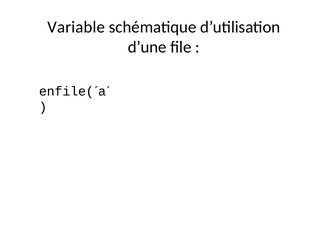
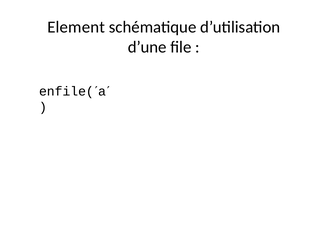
Variable: Variable -> Element (76, 27)
